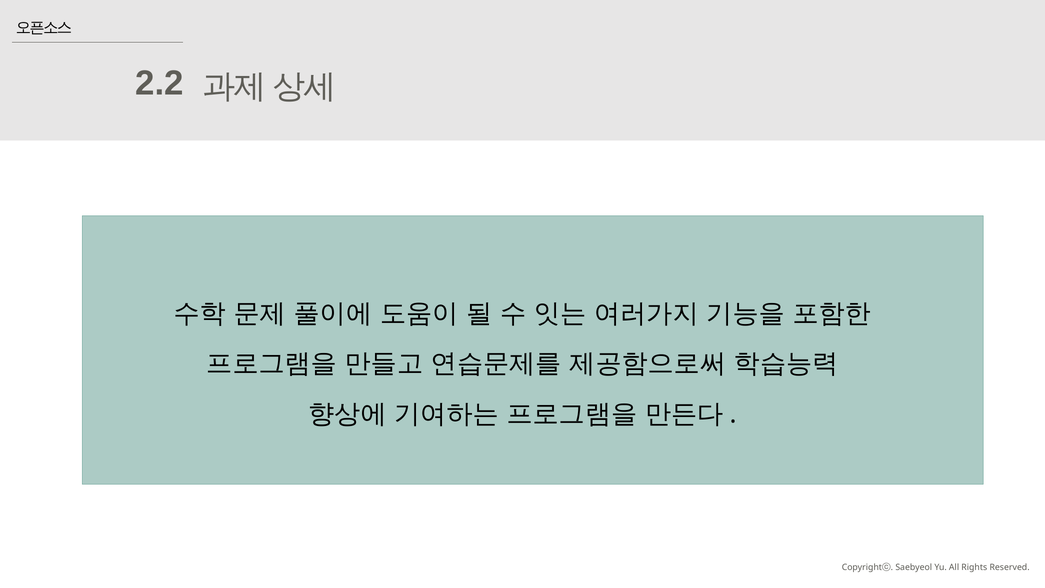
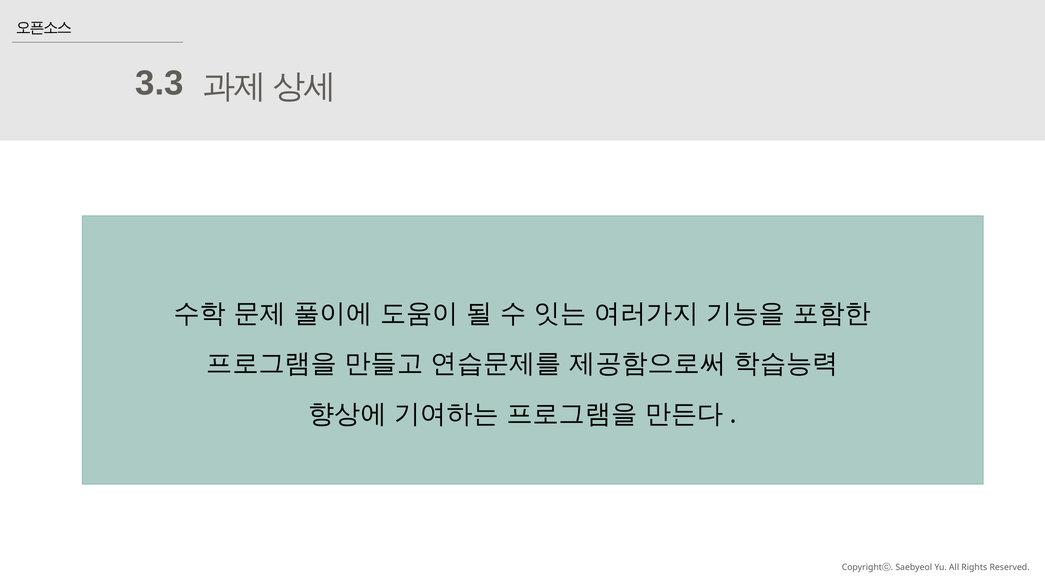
2.2: 2.2 -> 3.3 (159, 83)
